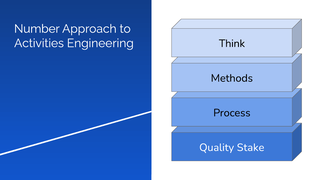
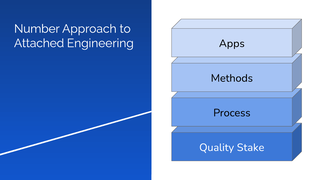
Activities: Activities -> Attached (39, 43)
Think: Think -> Apps (232, 44)
